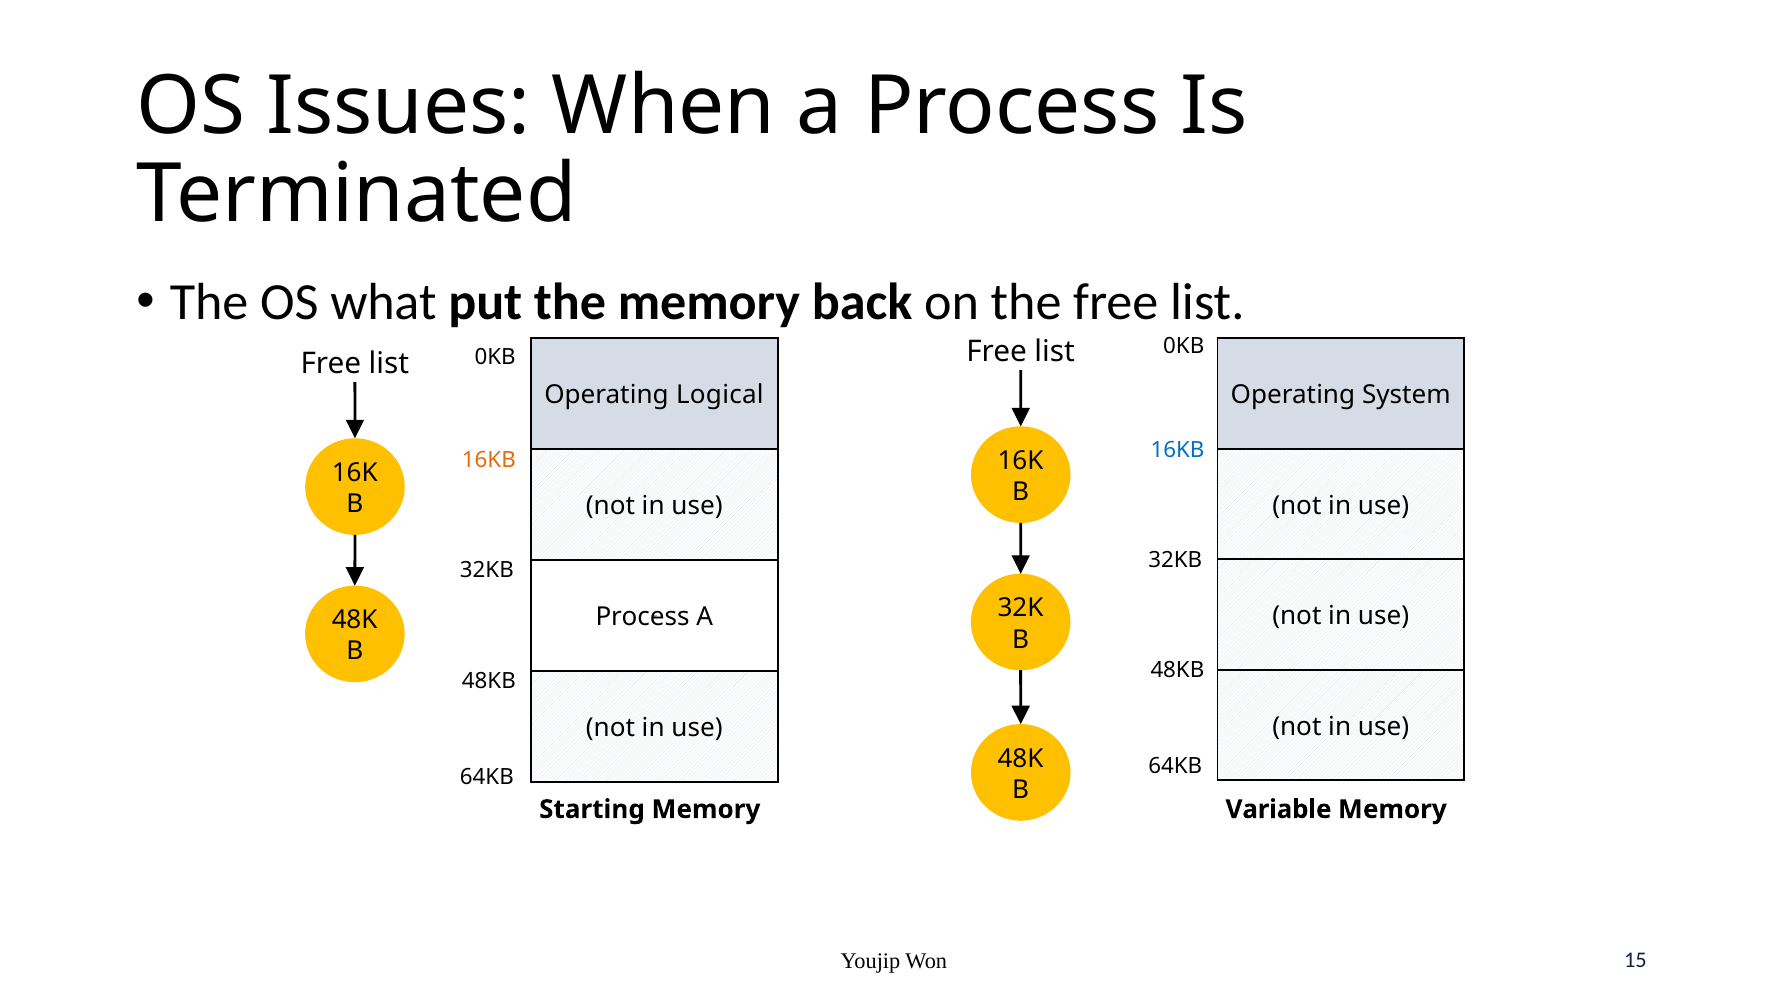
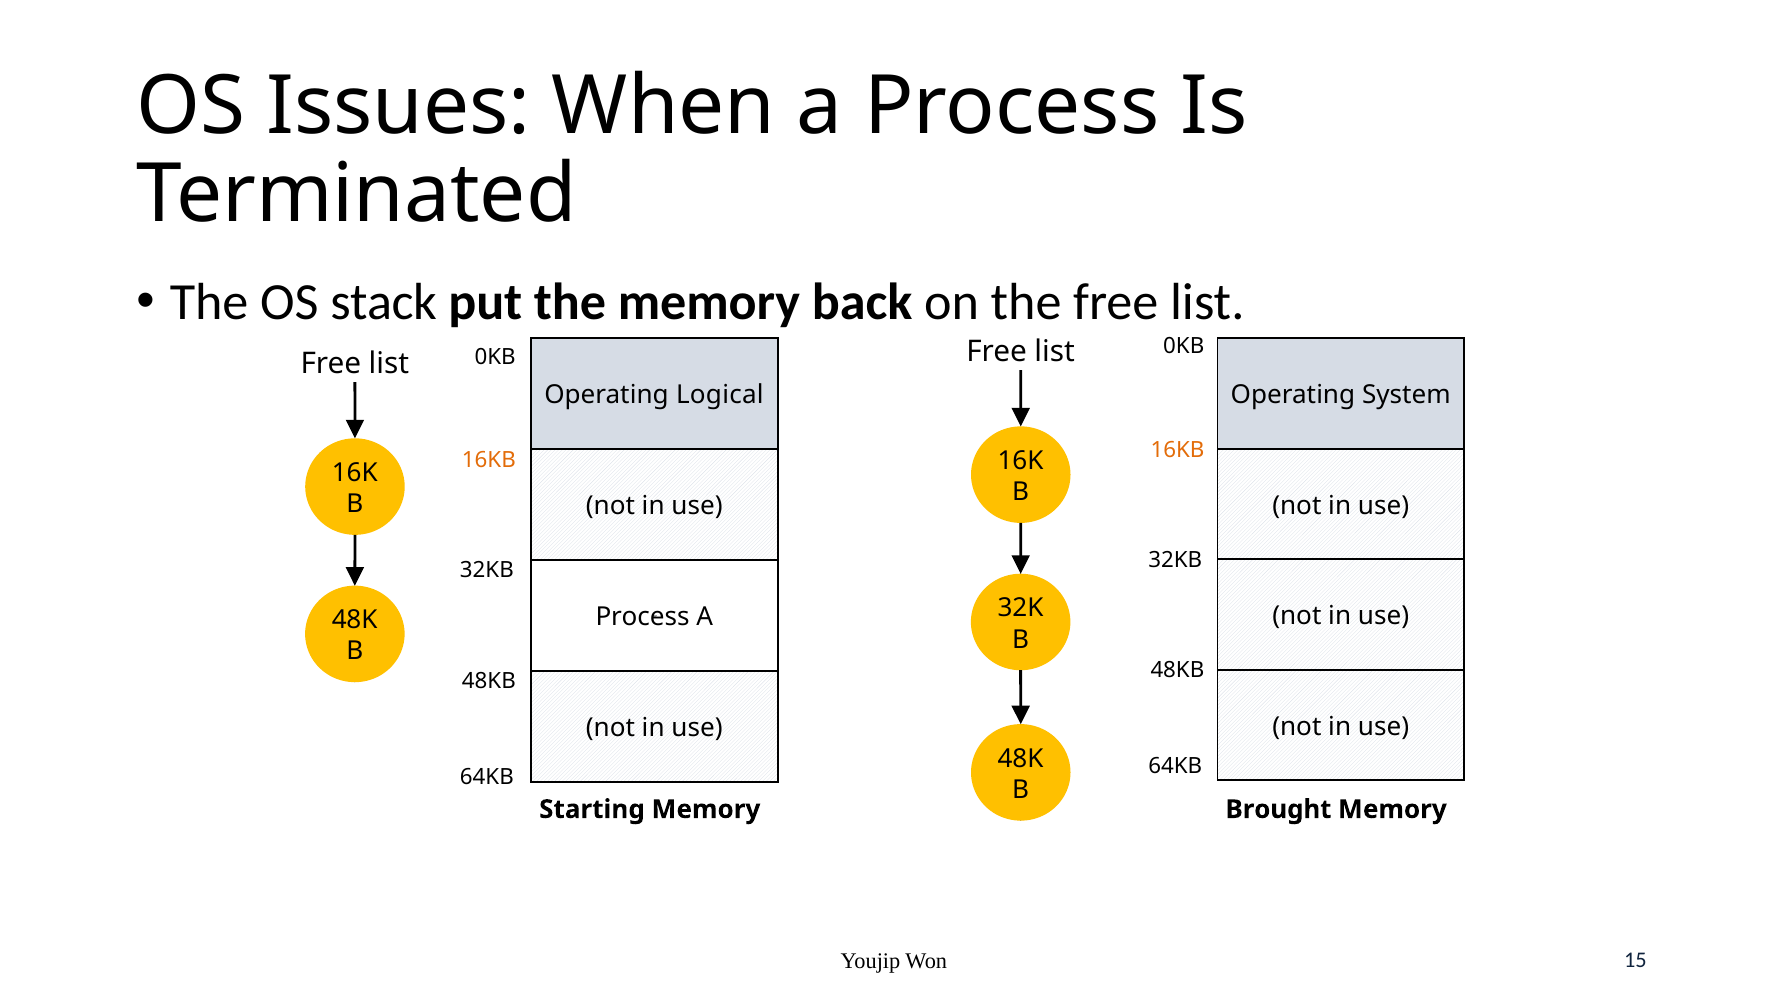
what: what -> stack (384, 302)
16KB colour: blue -> orange (1177, 450)
Variable: Variable -> Brought (1279, 809)
